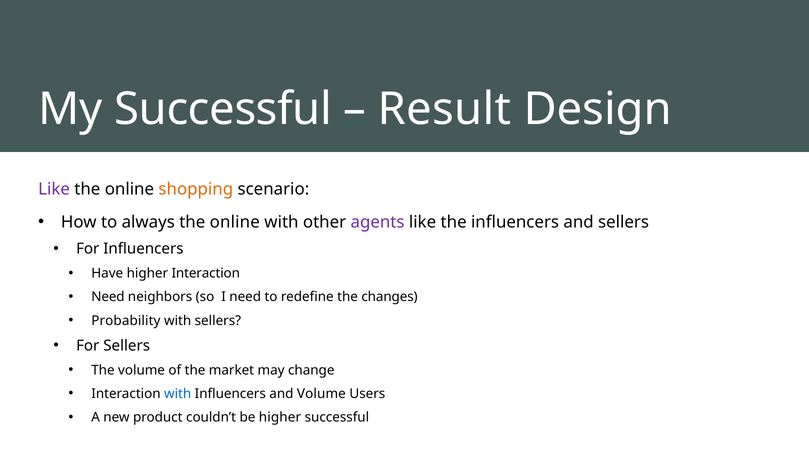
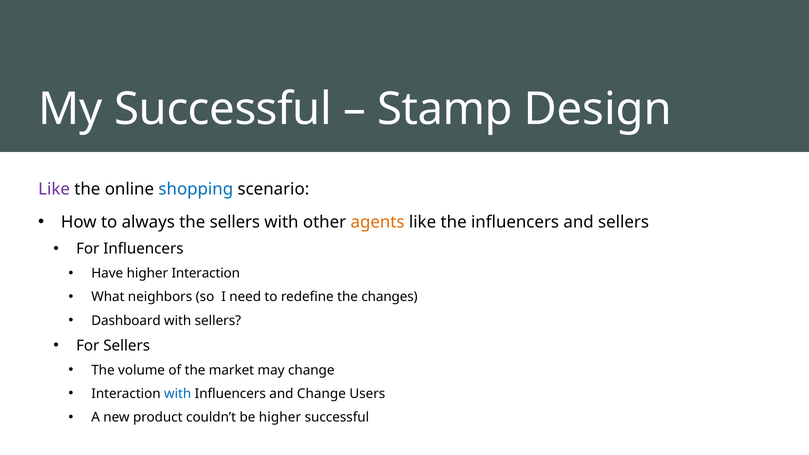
Result: Result -> Stamp (445, 109)
shopping colour: orange -> blue (196, 189)
online: online -> sellers (235, 222)
agents colour: purple -> orange (378, 222)
Need: Need -> What (108, 297)
Probability: Probability -> Dashboard (126, 321)
and Volume: Volume -> Change (321, 394)
